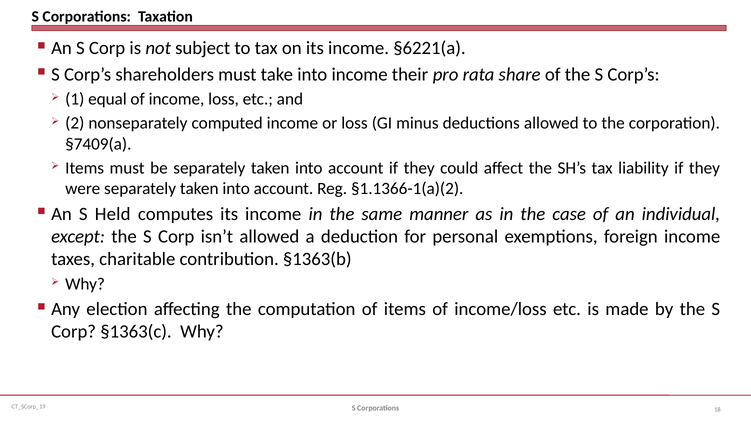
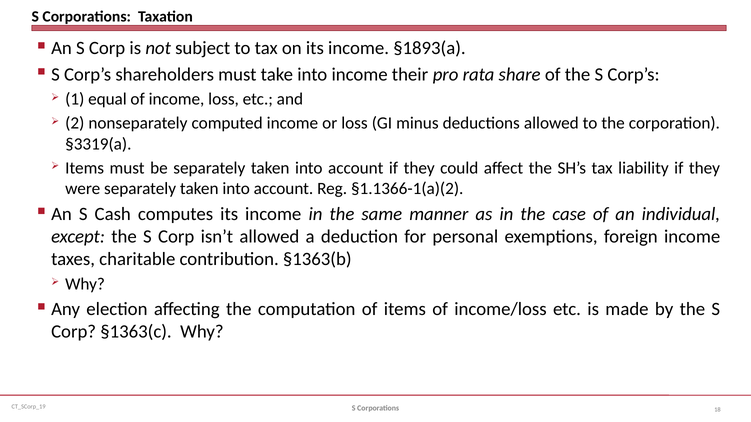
§6221(a: §6221(a -> §1893(a (429, 48)
§7409(a: §7409(a -> §3319(a (98, 144)
Held: Held -> Cash (113, 214)
